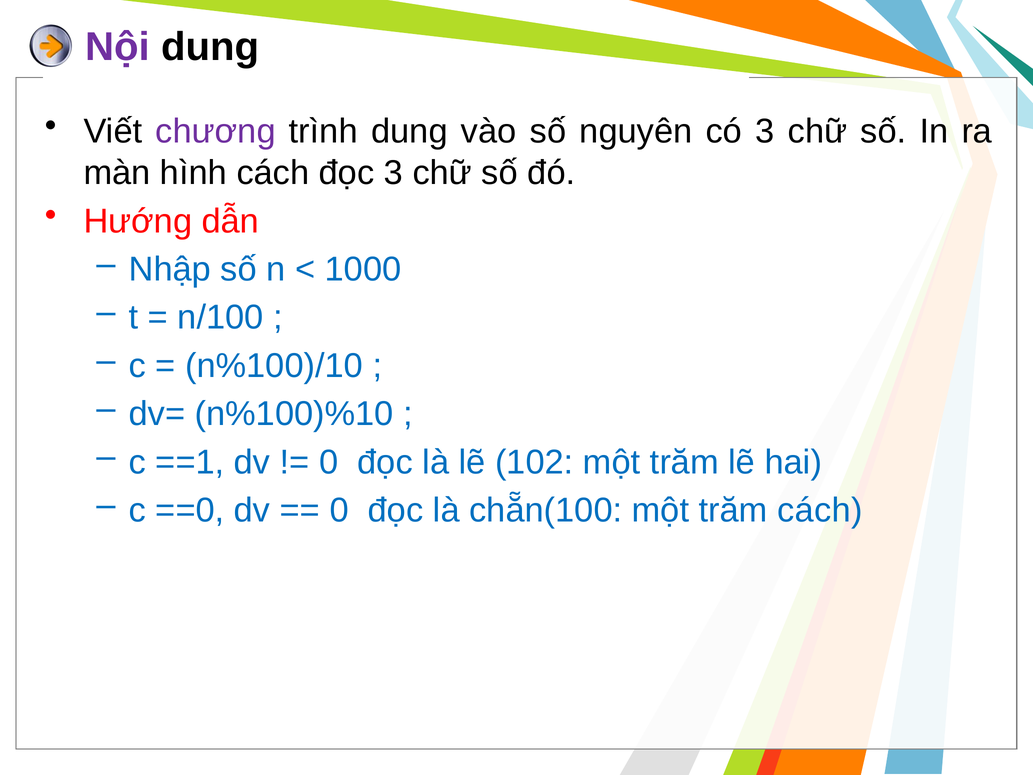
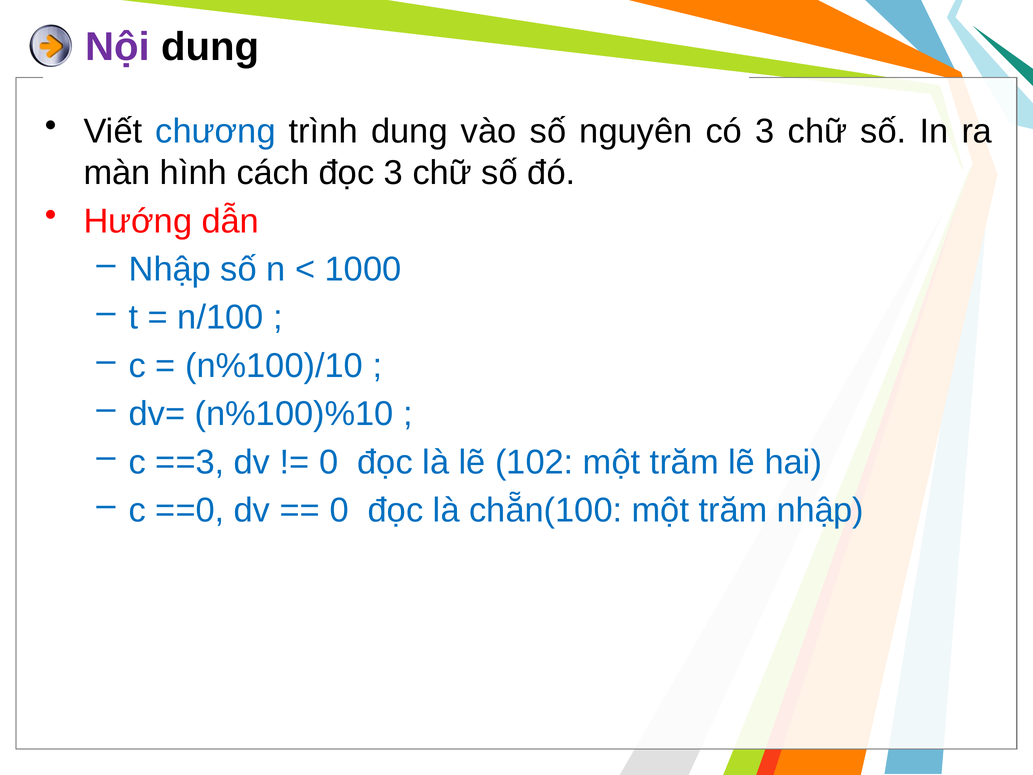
chương colour: purple -> blue (216, 132)
==1: ==1 -> ==3 (190, 462)
trăm cách: cách -> nhập (820, 510)
